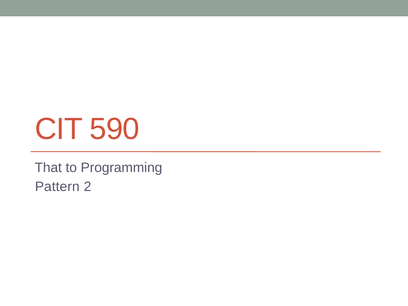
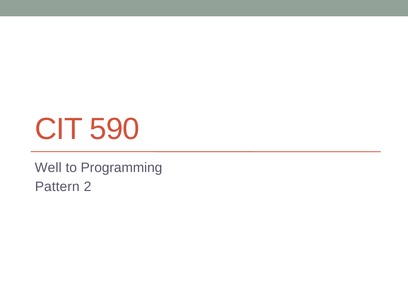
That: That -> Well (48, 168)
